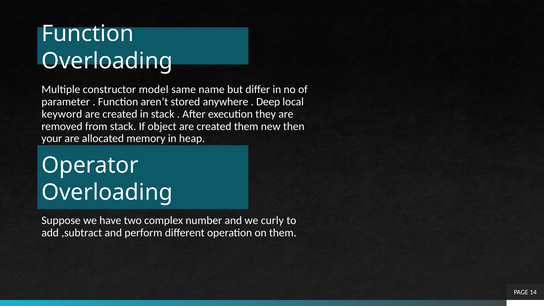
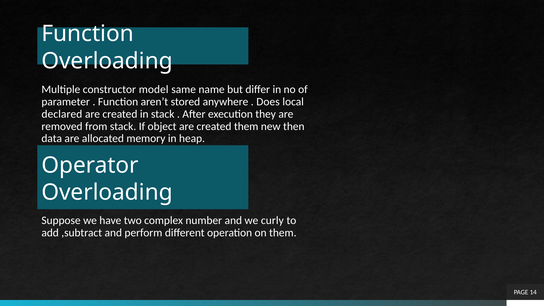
Deep: Deep -> Does (268, 102)
keyword: keyword -> declared (62, 114)
your: your -> data (52, 139)
